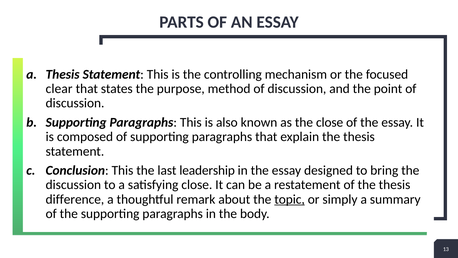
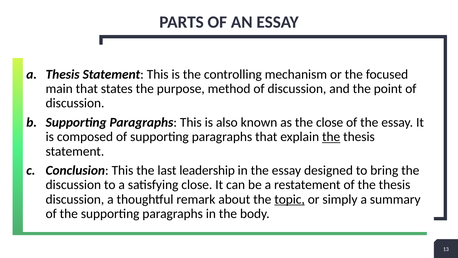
clear: clear -> main (59, 89)
the underline: none -> present (331, 137)
difference: difference -> discussion (75, 199)
